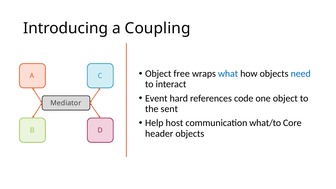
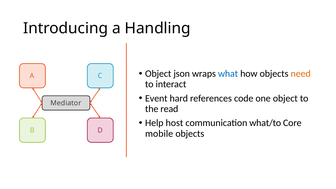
Coupling: Coupling -> Handling (158, 28)
free: free -> json (182, 74)
need colour: blue -> orange (301, 74)
sent: sent -> read (169, 109)
header: header -> mobile (159, 134)
